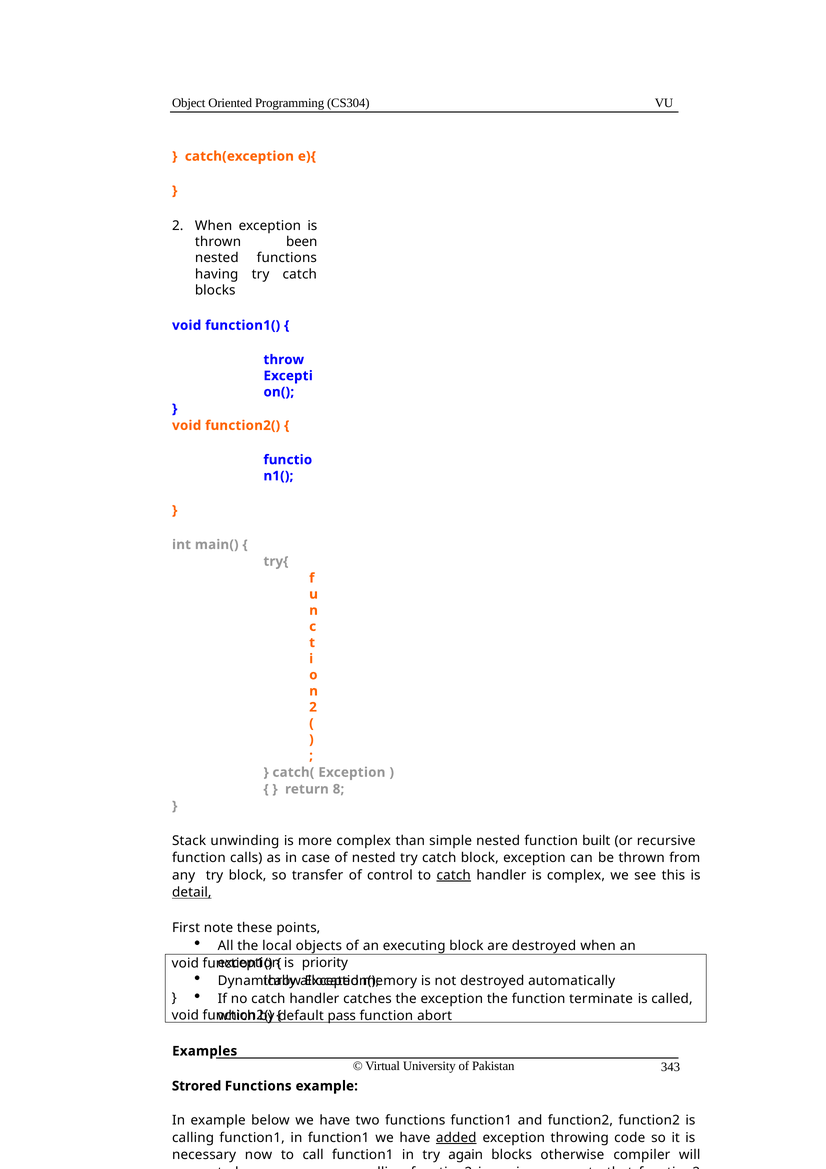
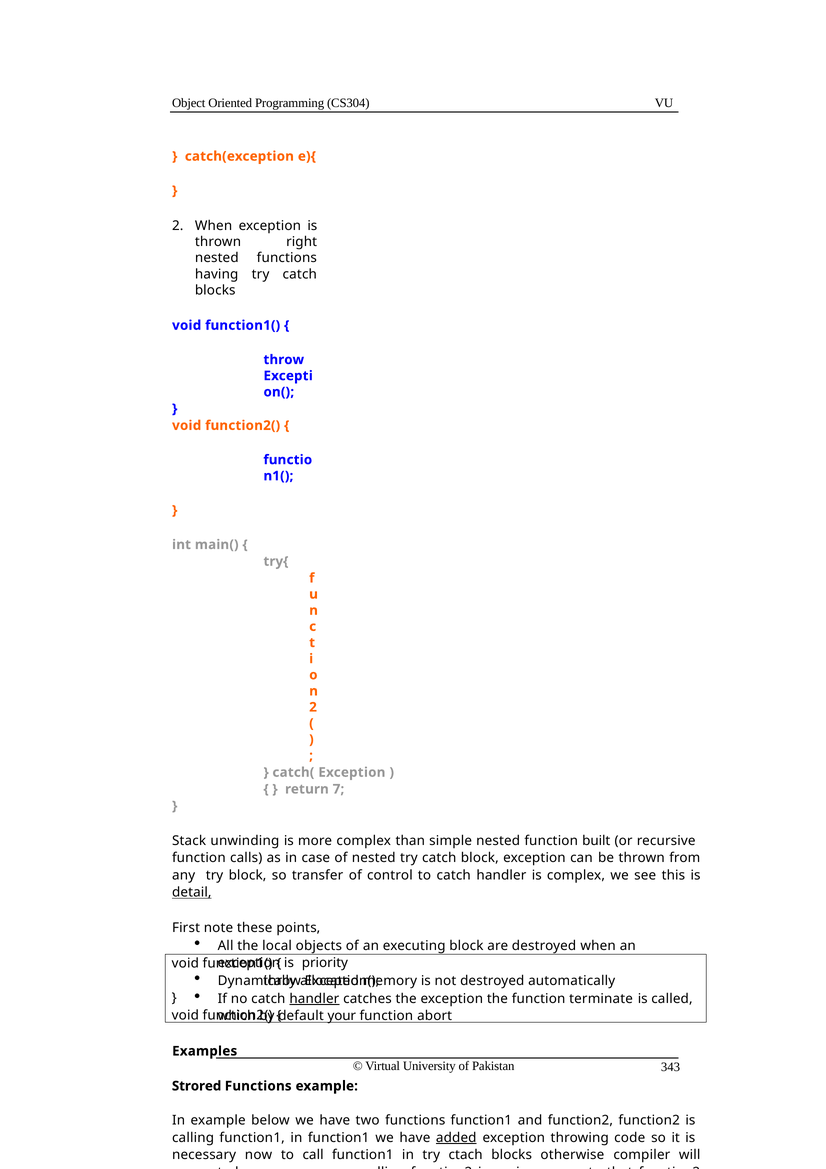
been: been -> right (302, 242)
8: 8 -> 7 (338, 789)
catch underline: present -> none (454, 875)
handler underline: none -> present (314, 999)
pass: pass -> your (342, 1016)
again: again -> ctach (466, 1155)
